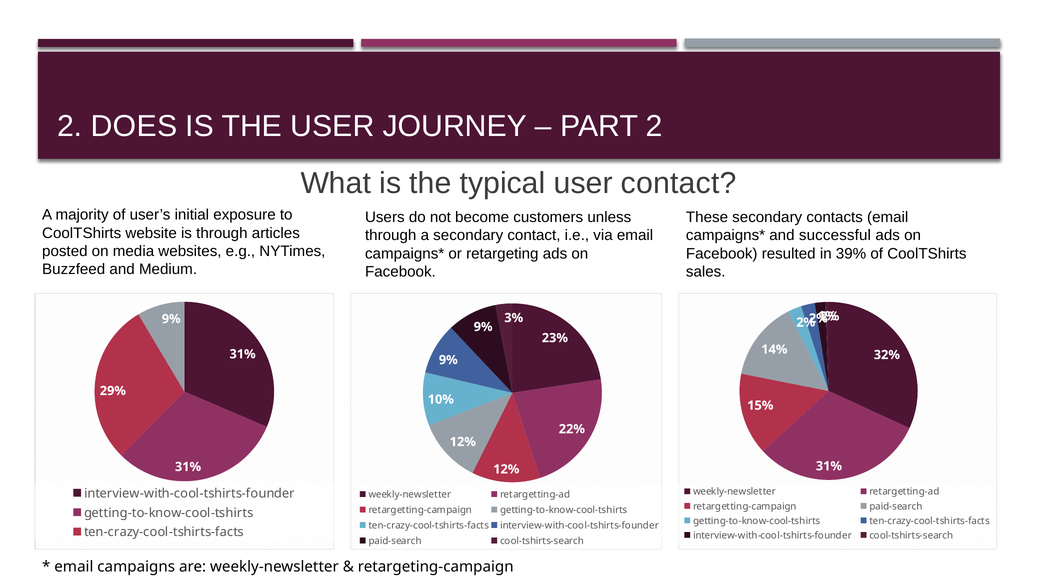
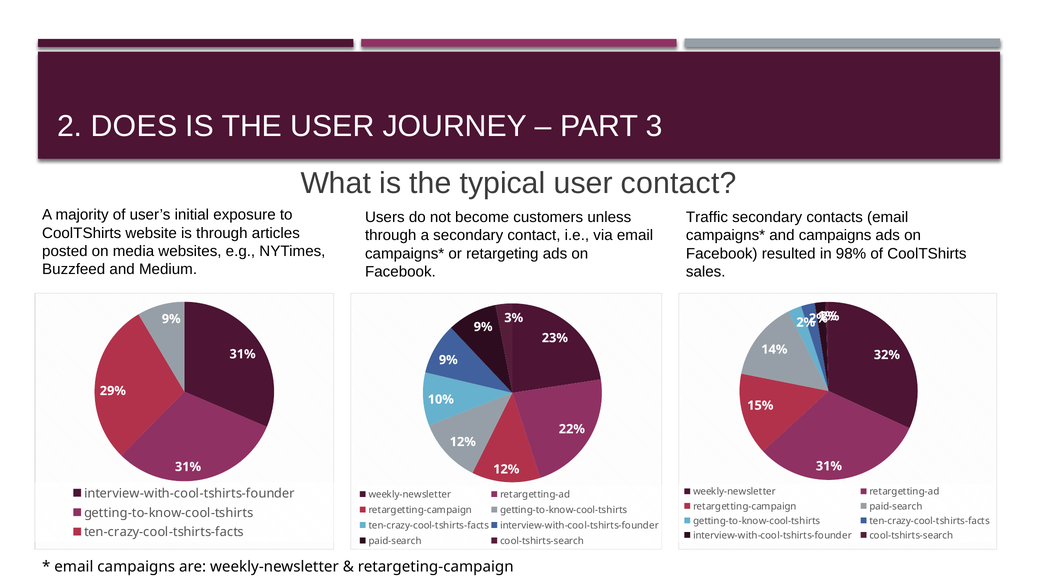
PART 2: 2 -> 3 (654, 126)
These: These -> Traffic (707, 217)
and successful: successful -> campaigns (835, 235)
39%: 39% -> 98% (851, 254)
